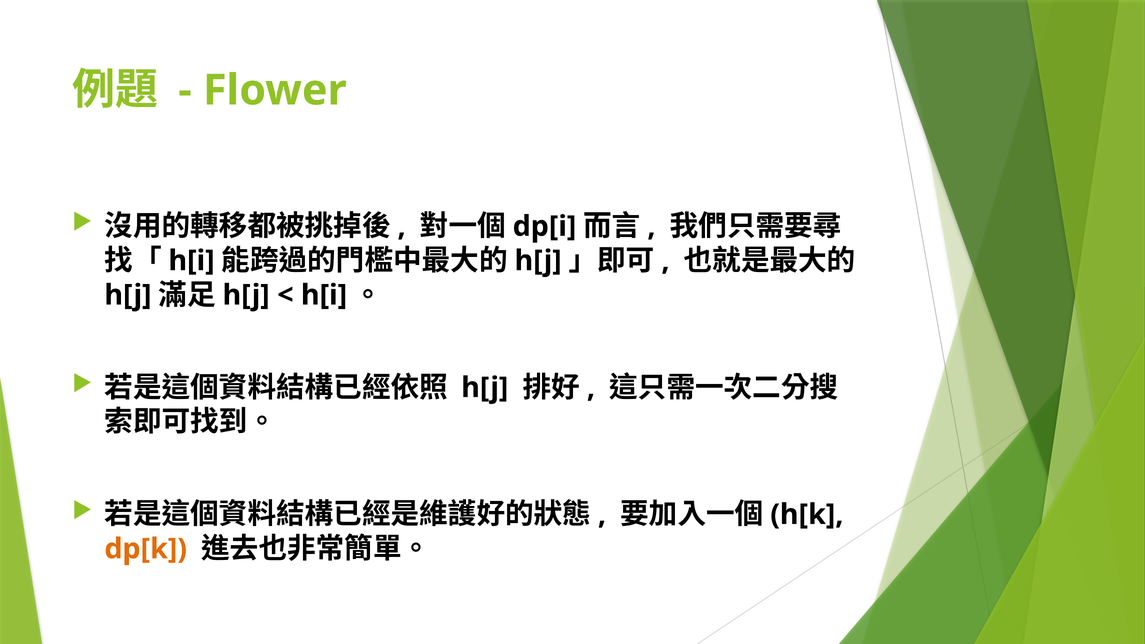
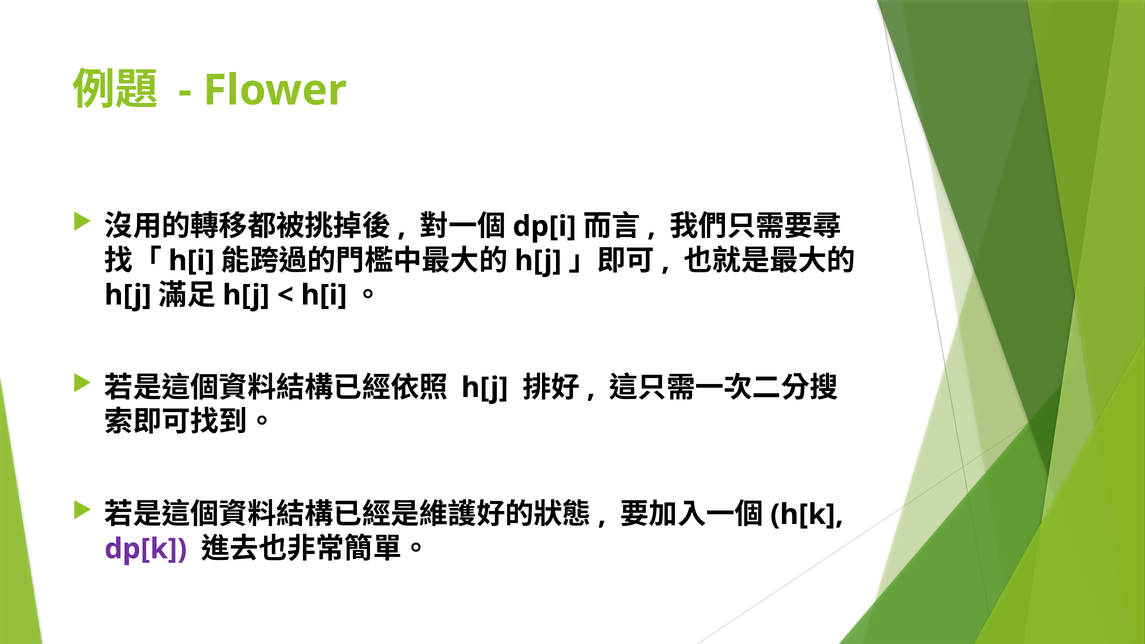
dp[k colour: orange -> purple (146, 549)
